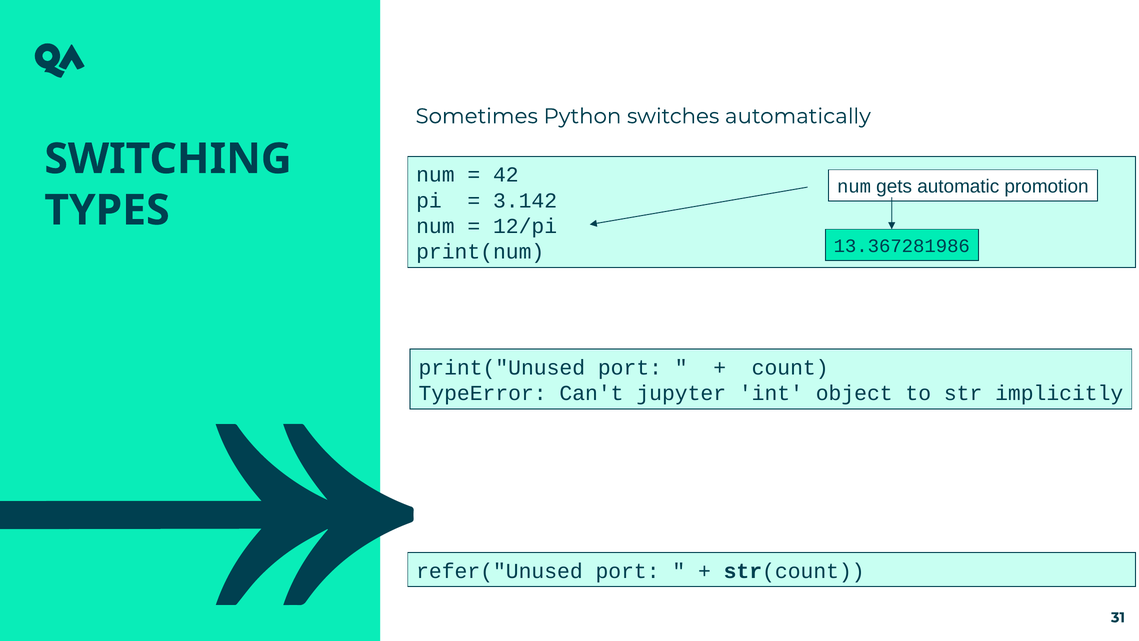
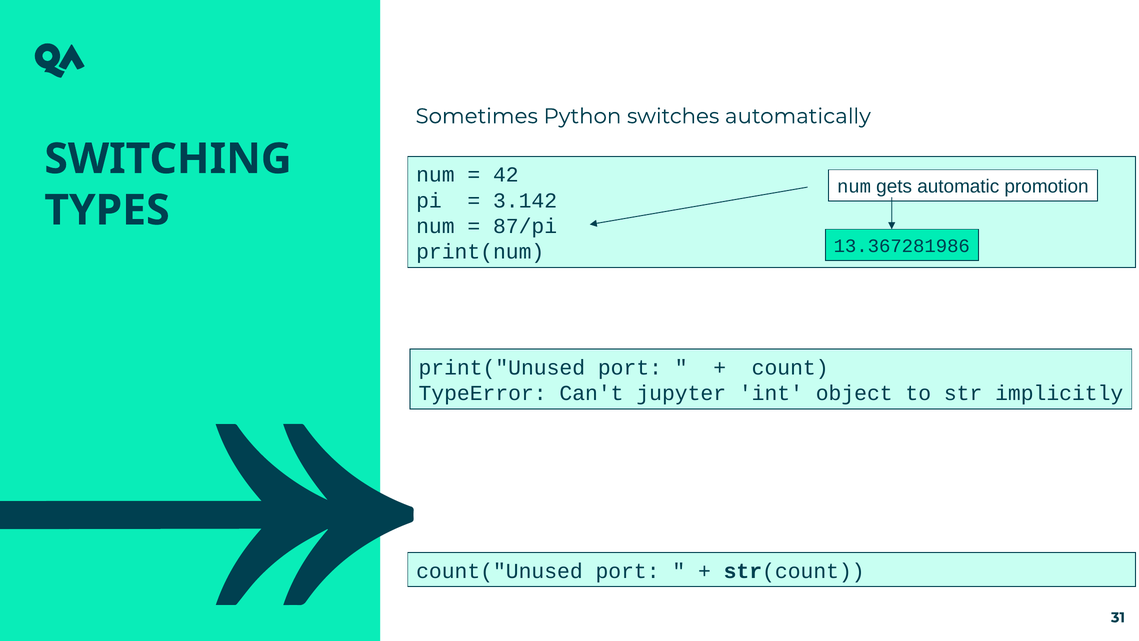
12/pi: 12/pi -> 87/pi (525, 226)
refer("Unused: refer("Unused -> count("Unused (499, 571)
